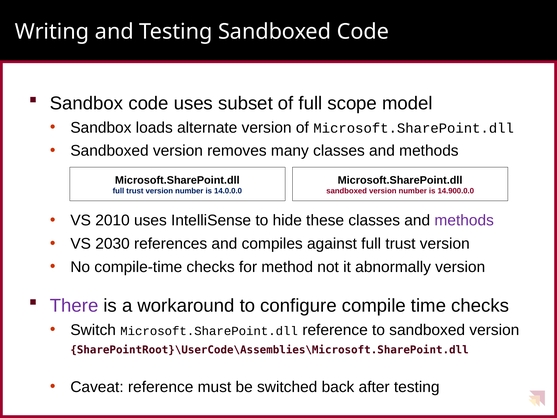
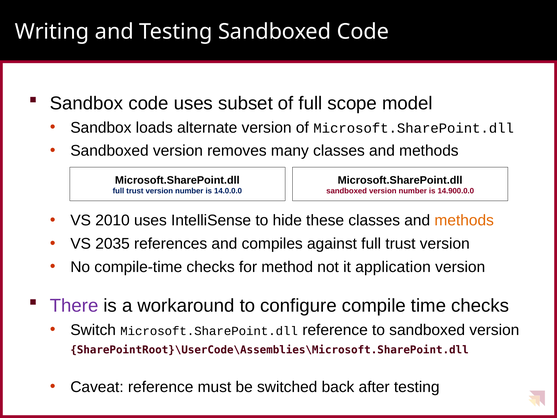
methods colour: purple -> orange (464, 220)
2030: 2030 -> 2035 (113, 244)
abnormally: abnormally -> application (393, 267)
